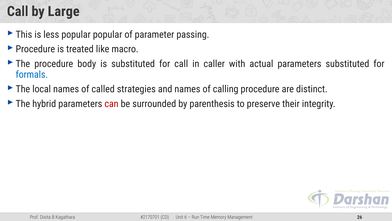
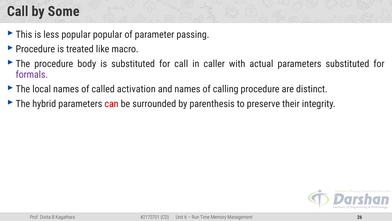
Large: Large -> Some (64, 11)
formals colour: blue -> purple (32, 74)
strategies: strategies -> activation (136, 89)
